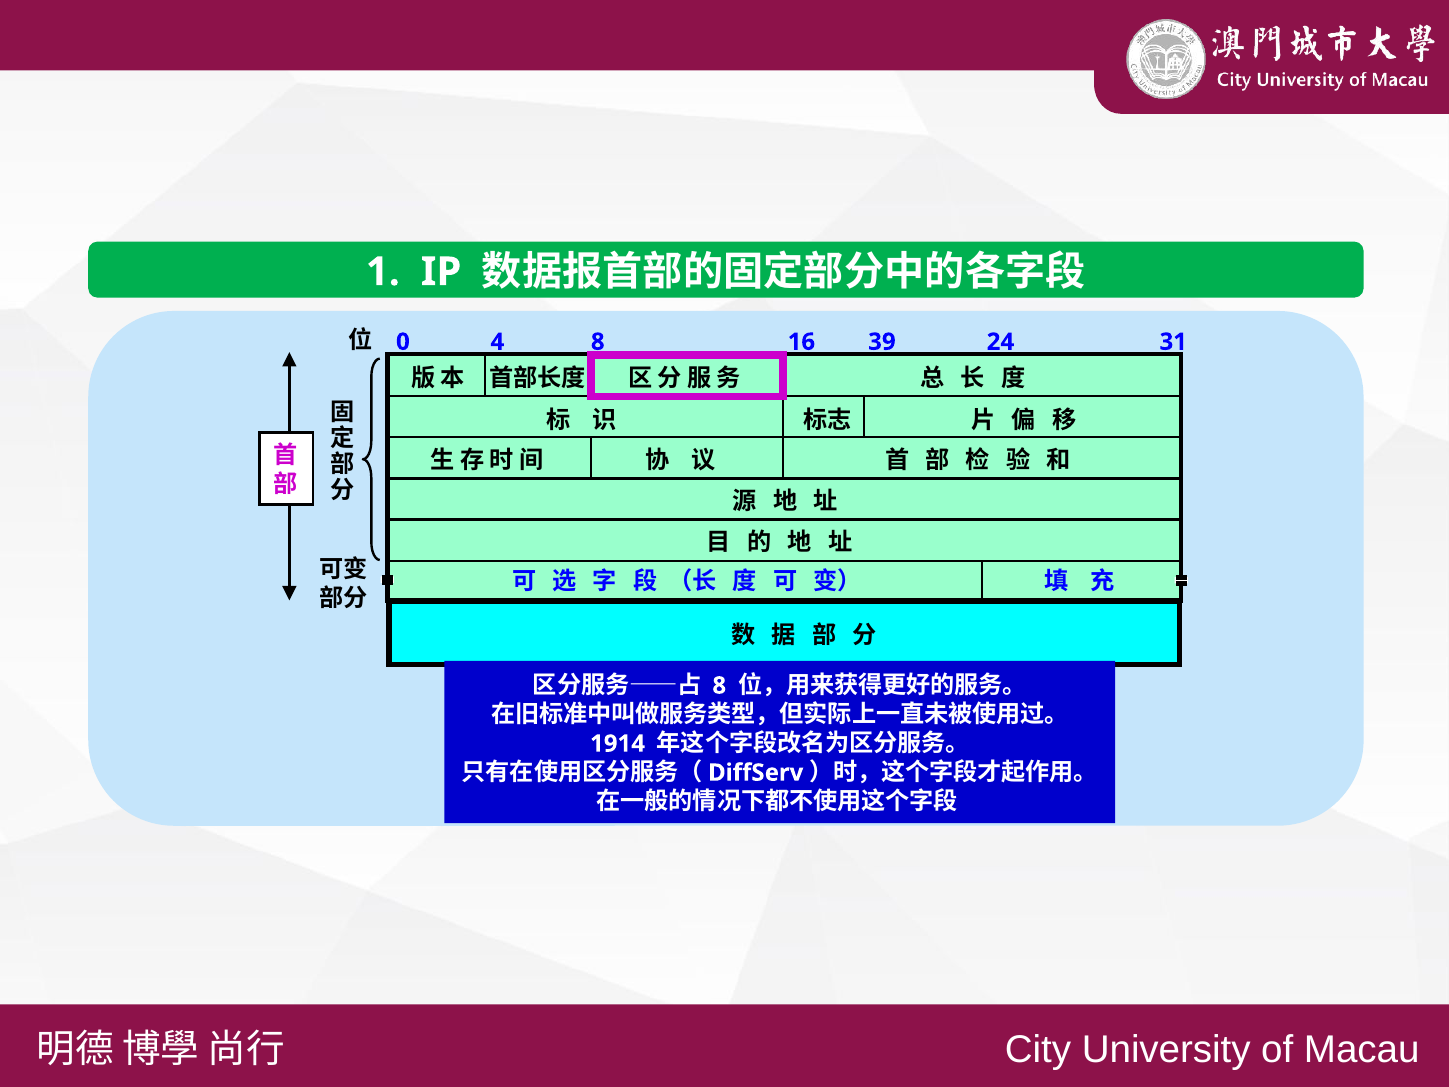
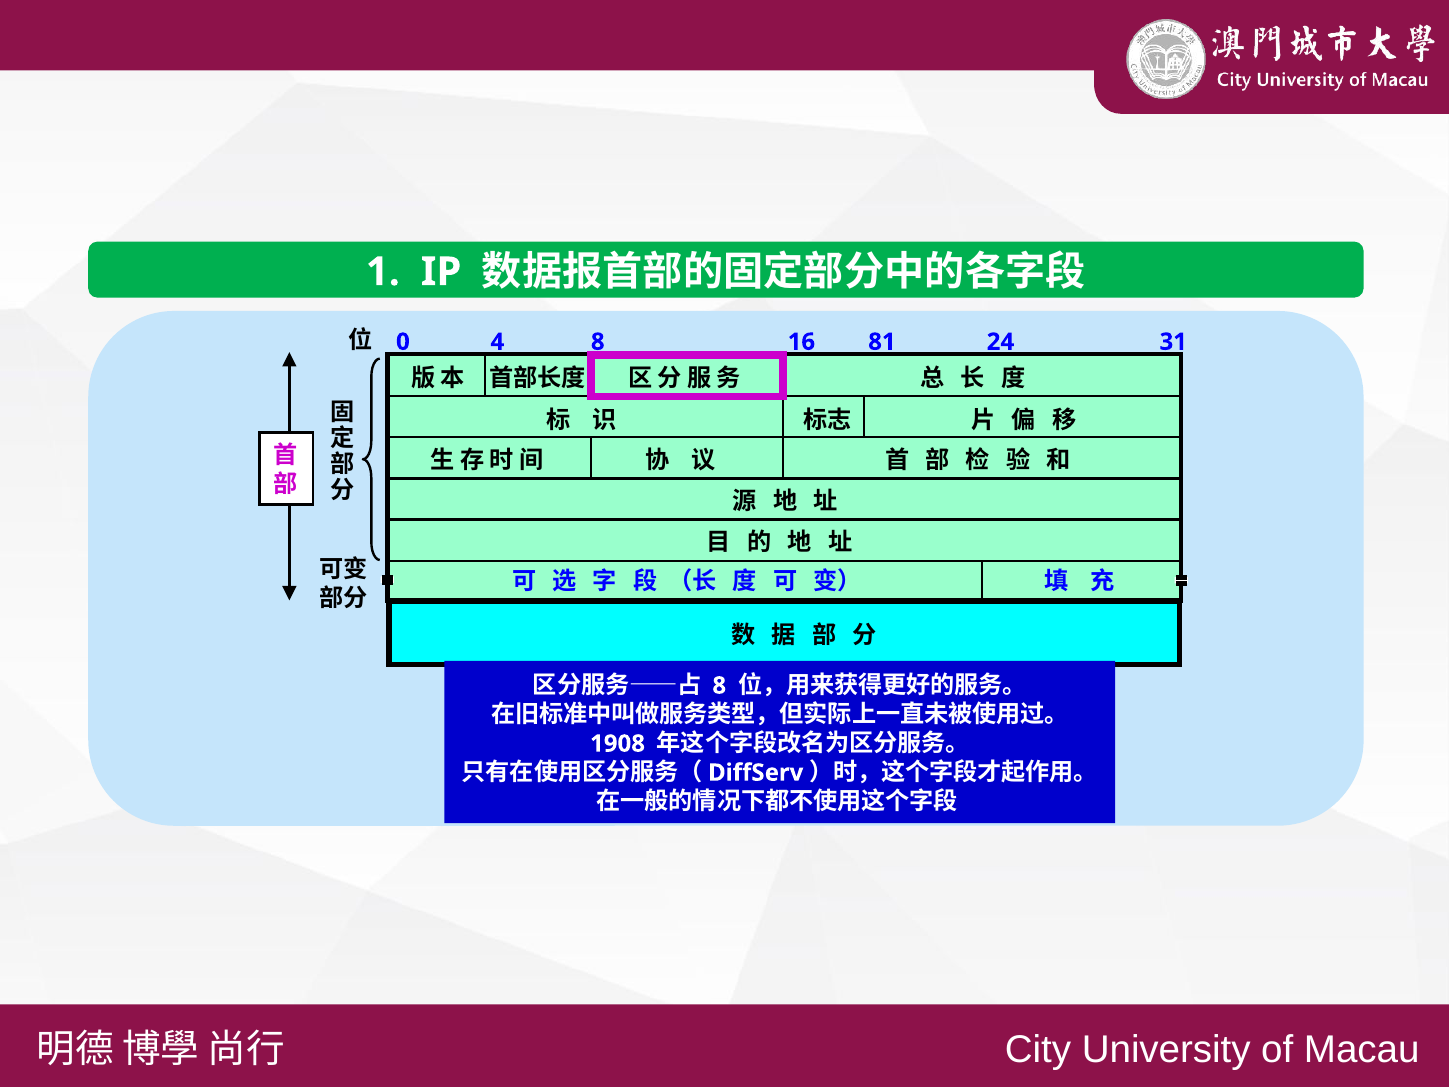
39: 39 -> 81 (882, 342)
1914: 1914 -> 1908 (618, 744)
